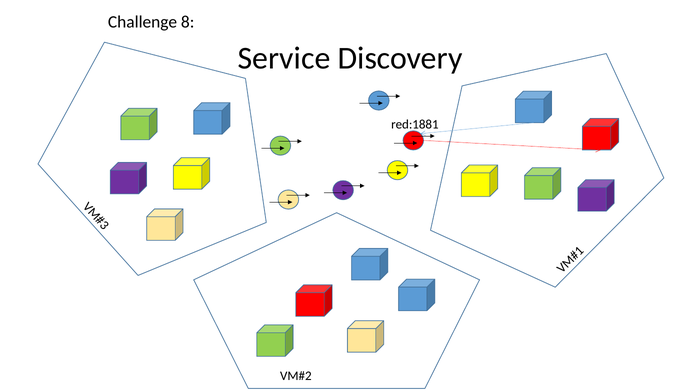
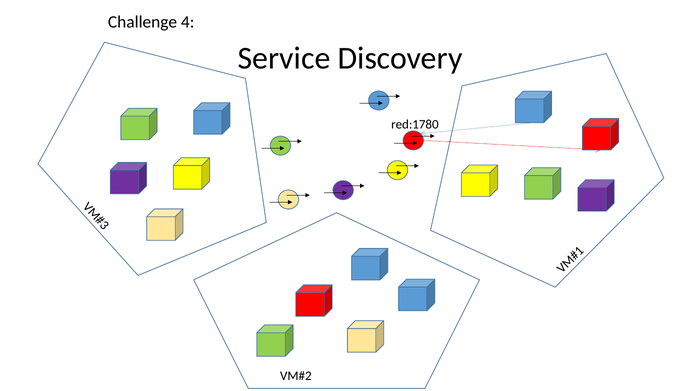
8: 8 -> 4 (188, 22)
red:1881: red:1881 -> red:1780 (415, 124)
